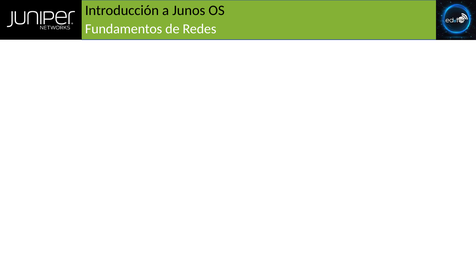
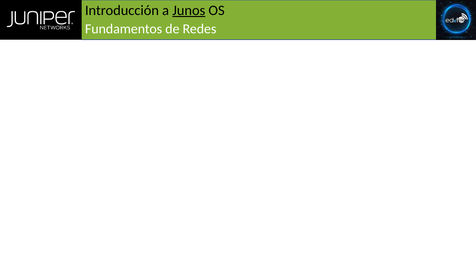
Junos underline: none -> present (189, 10)
